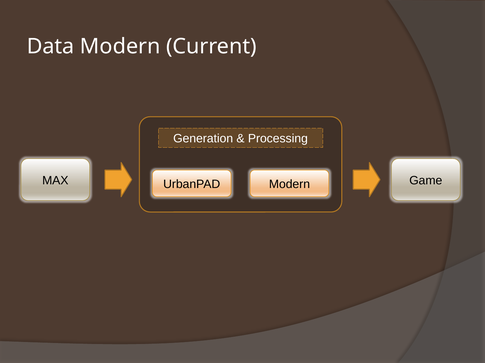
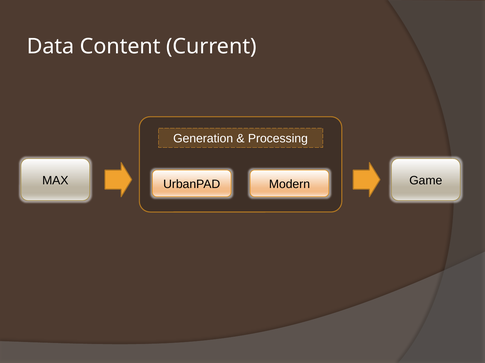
Data Modern: Modern -> Content (120, 46)
